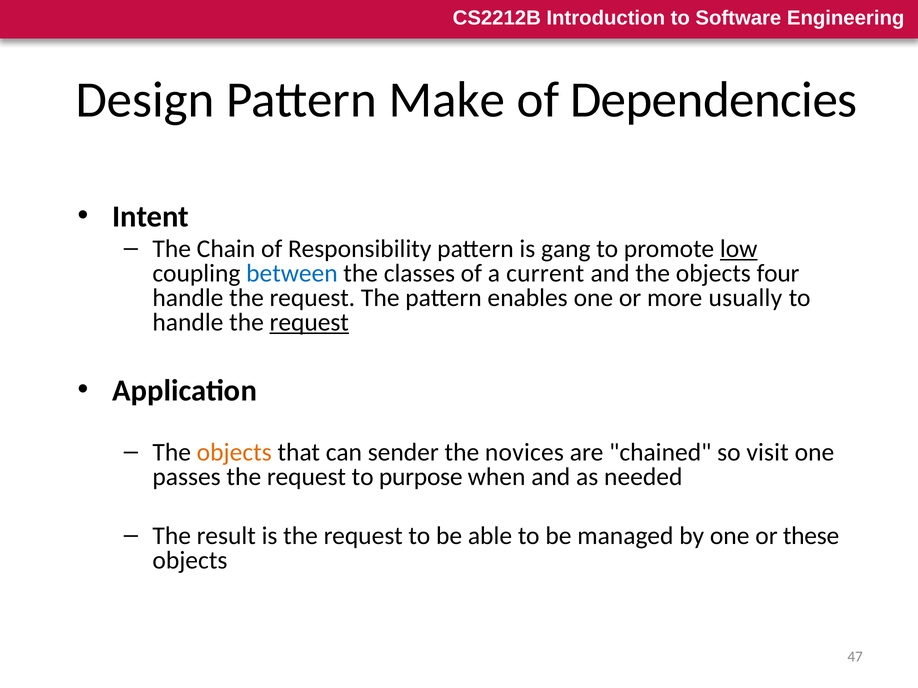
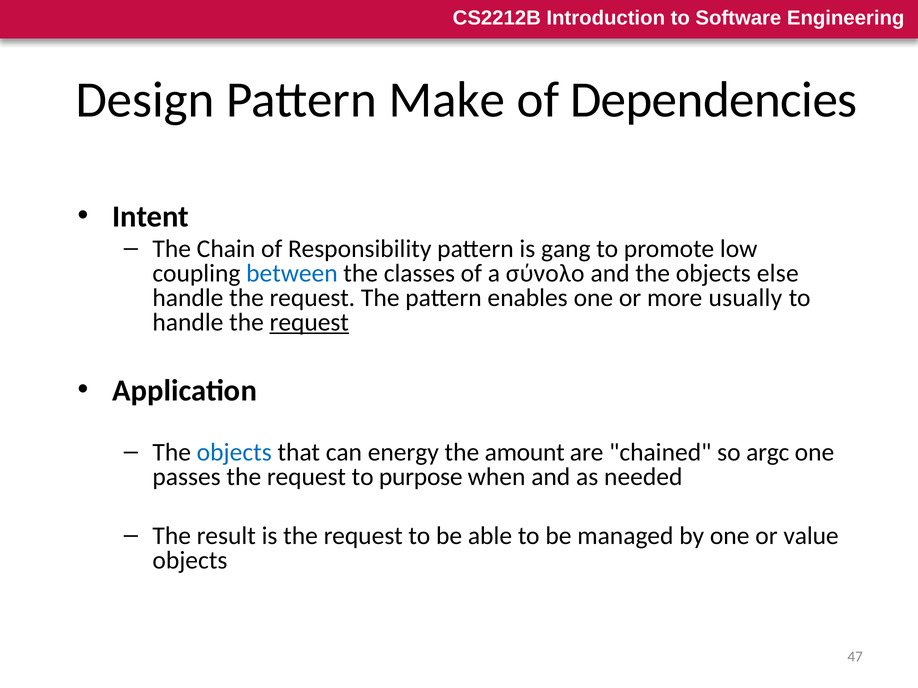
low underline: present -> none (739, 249)
current: current -> σύνολο (545, 274)
four: four -> else (778, 274)
objects colour: orange -> blue (234, 453)
sender: sender -> energy (403, 453)
novices: novices -> amount (525, 453)
visit: visit -> argc (768, 453)
these: these -> value (811, 536)
